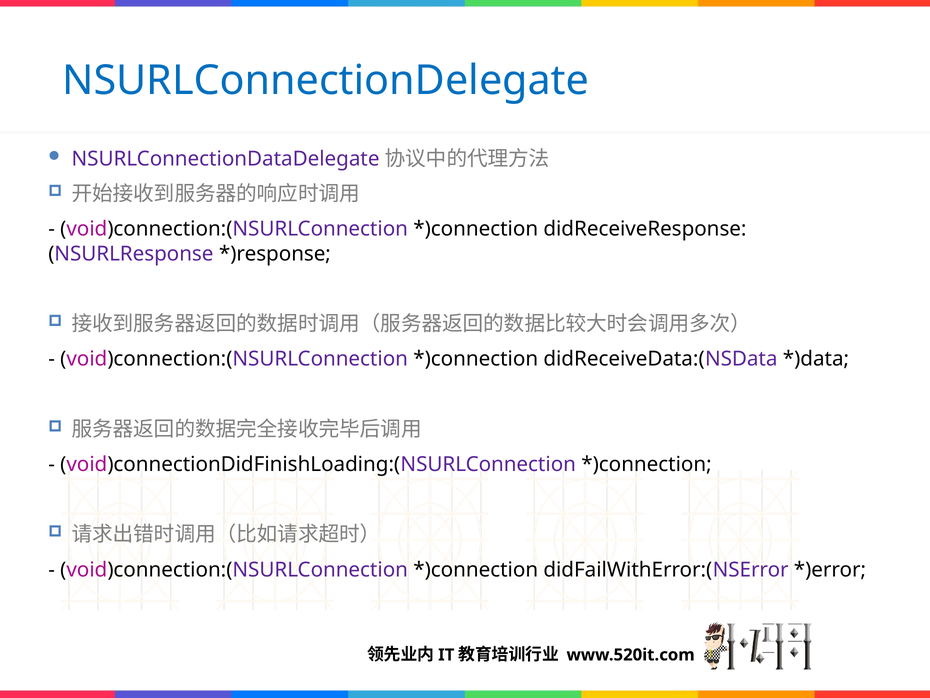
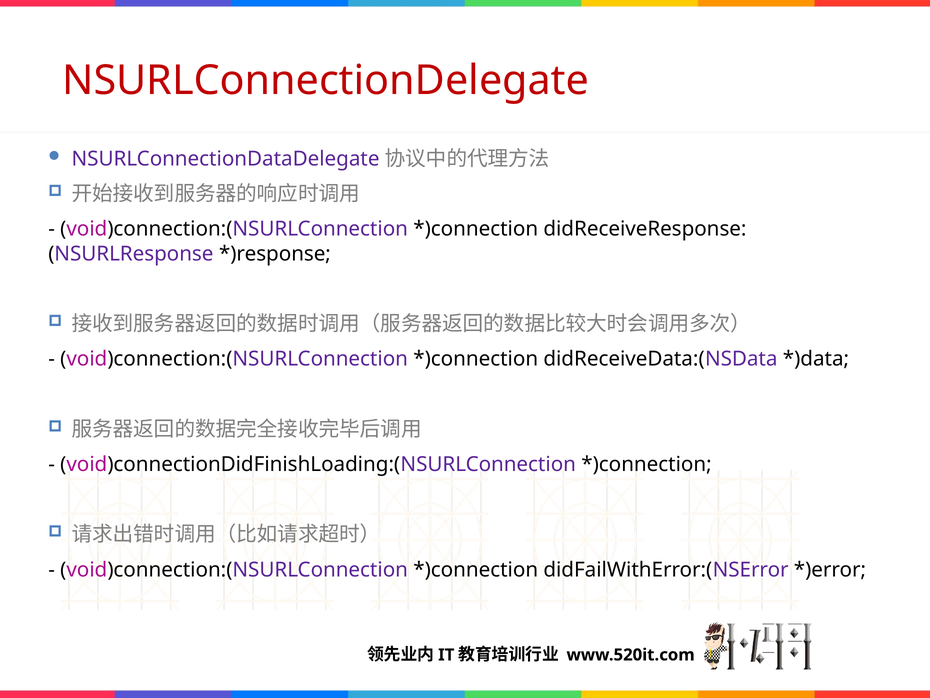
NSURLConnectionDelegate colour: blue -> red (326, 80)
